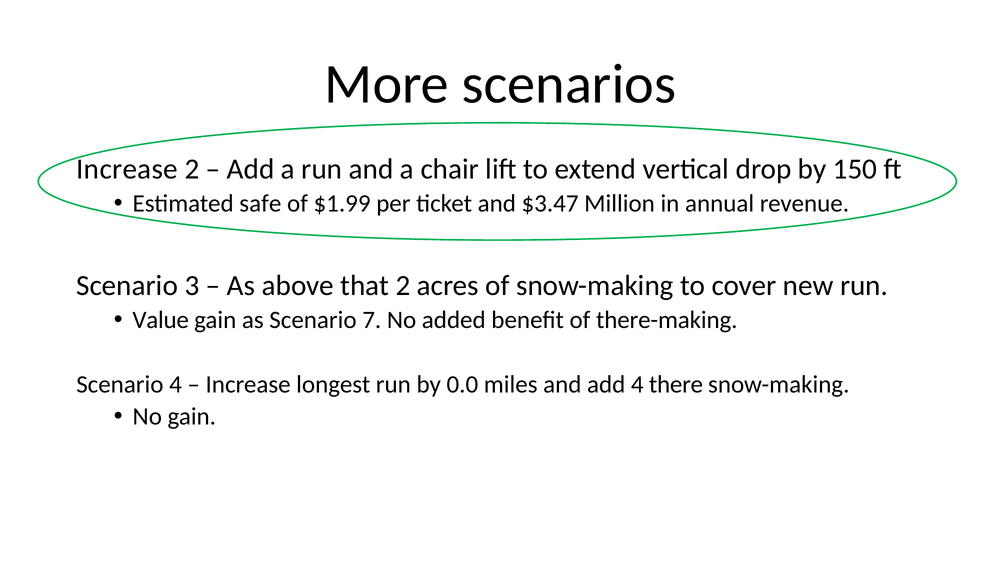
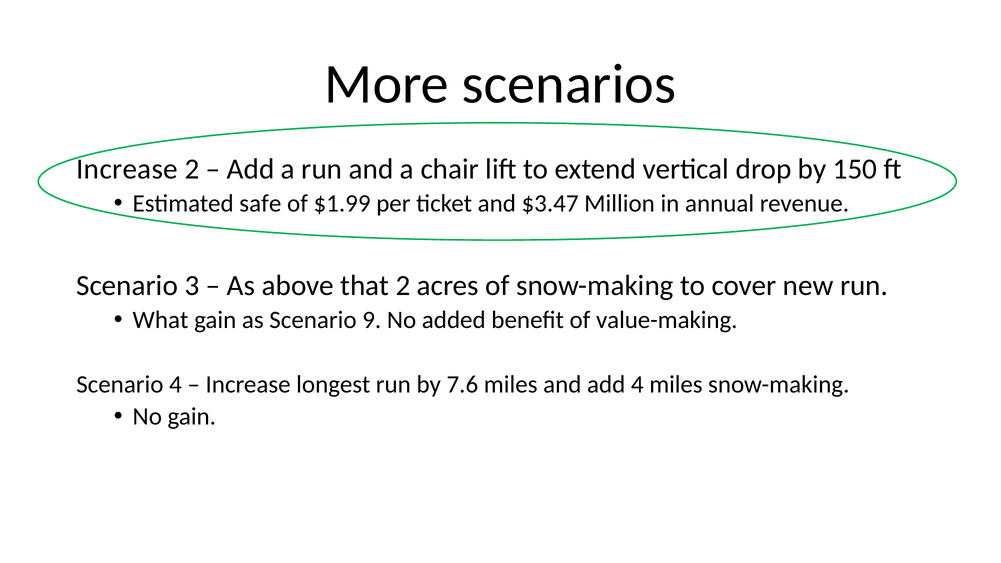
Value: Value -> What (161, 320)
7: 7 -> 9 (372, 320)
there-making: there-making -> value-making (667, 320)
0.0: 0.0 -> 7.6 (462, 384)
4 there: there -> miles (676, 384)
